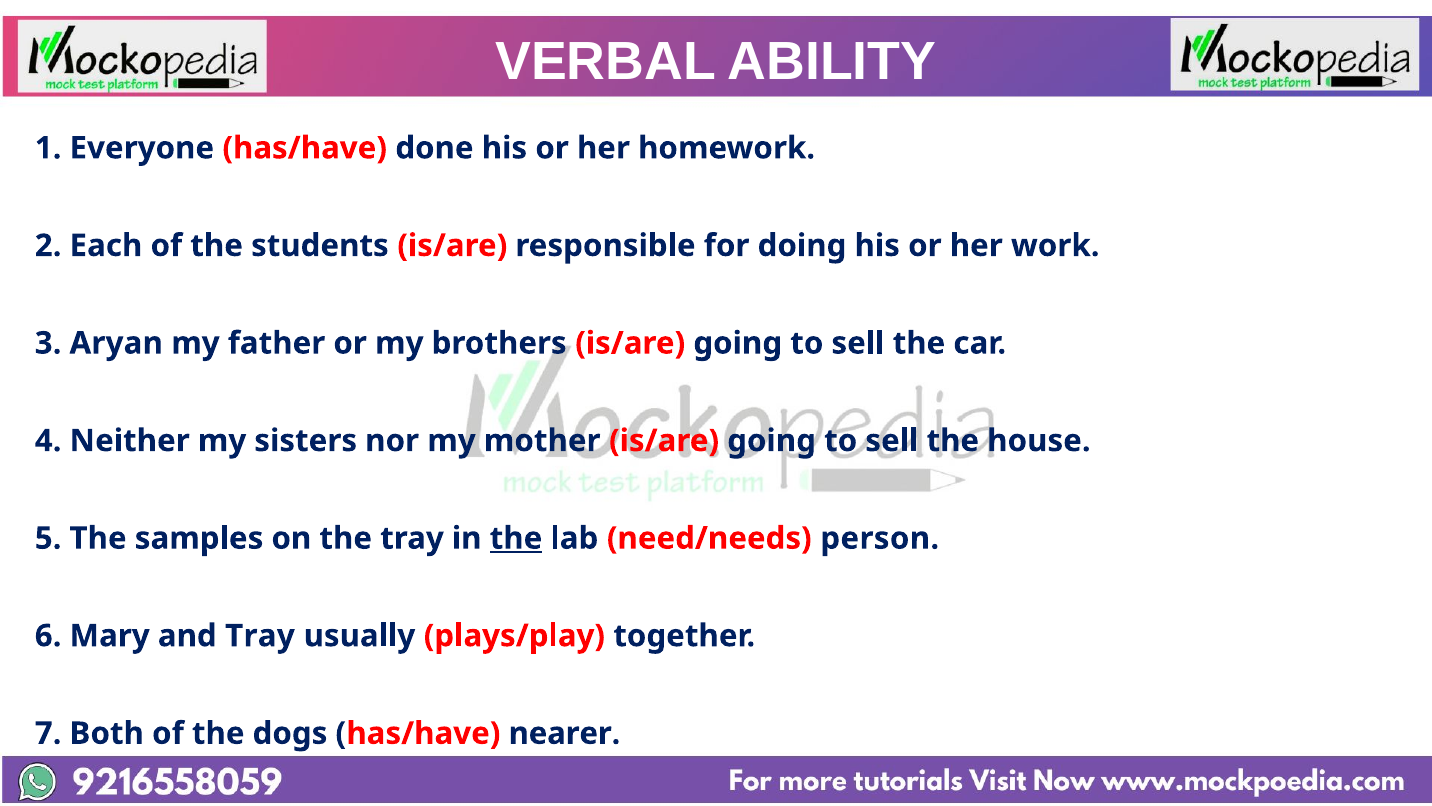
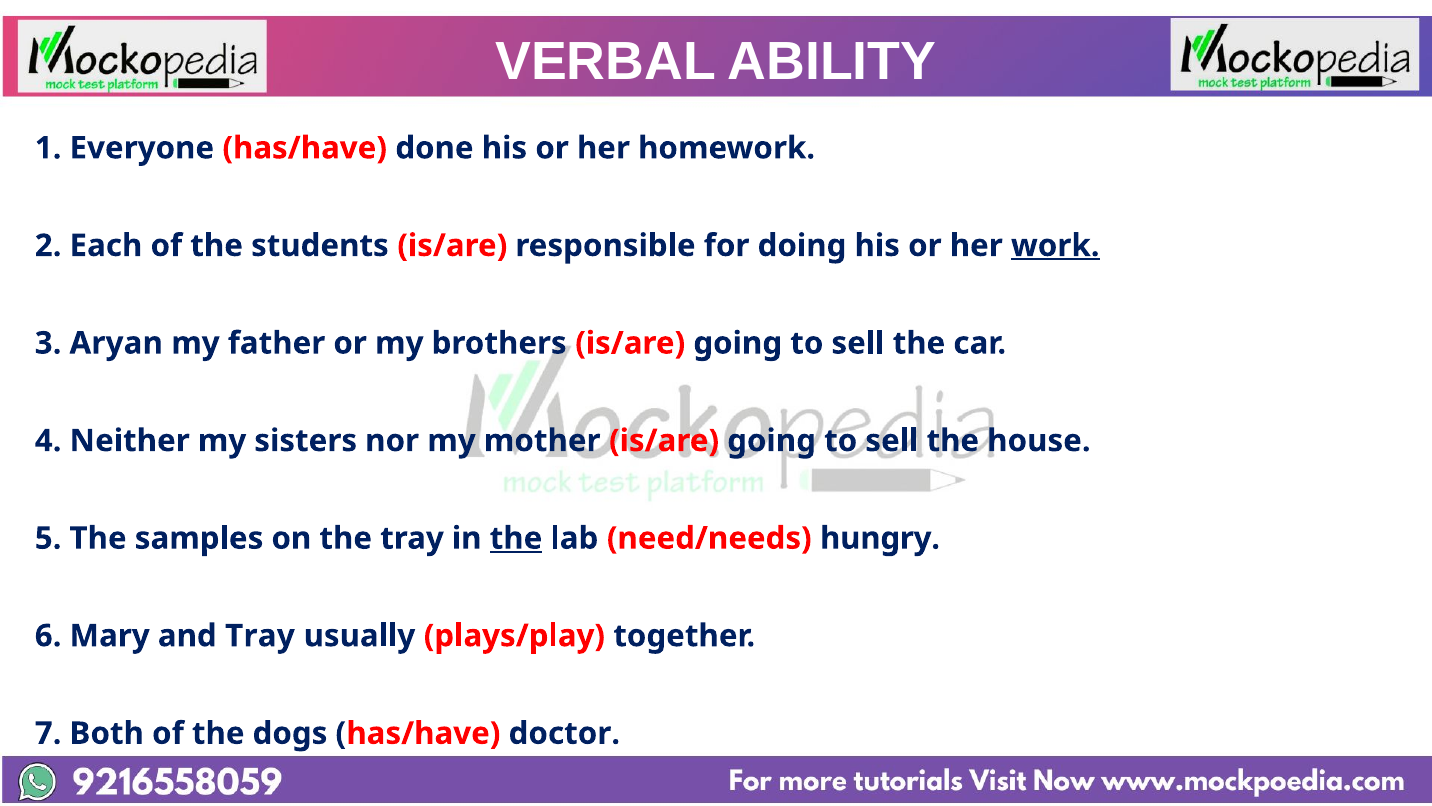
work underline: none -> present (1055, 246)
person: person -> hungry (880, 538)
nearer: nearer -> doctor (564, 733)
